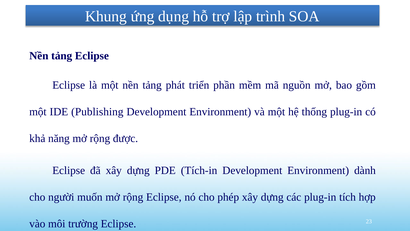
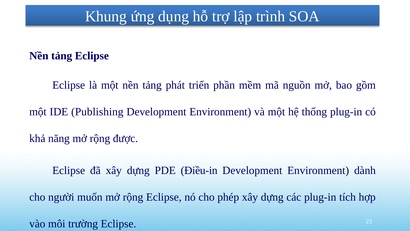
Tích-in: Tích-in -> Điều-in (199, 170)
